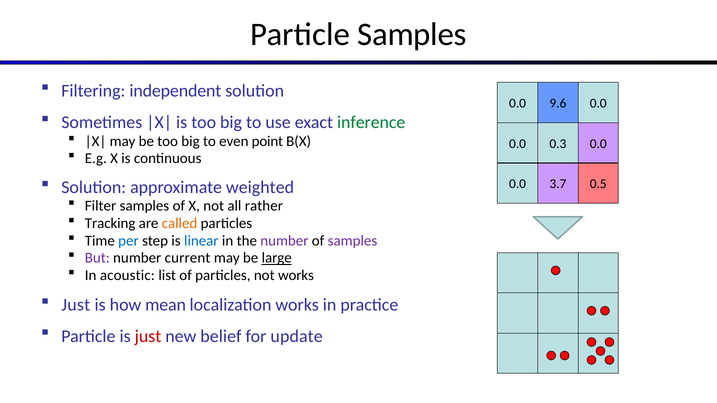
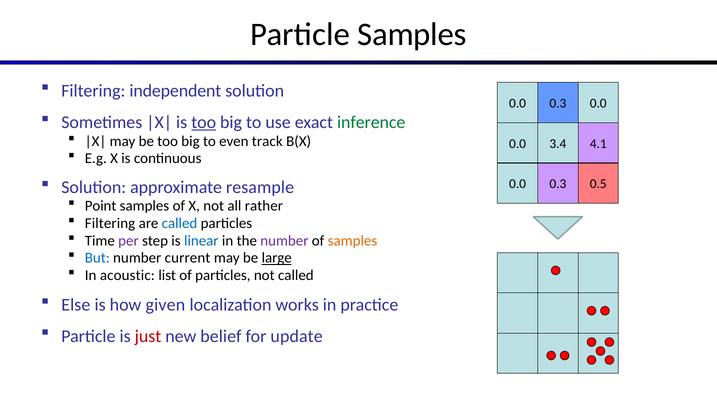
9.6: 9.6 -> 0.3 (558, 104)
too underline: none -> present (204, 122)
point: point -> track (267, 141)
0.3: 0.3 -> 3.4 (558, 144)
0.0: 0.0 -> 4.1 (598, 144)
weighted: weighted -> resample (260, 187)
3.7: 3.7 -> 0.3 (558, 184)
Filter: Filter -> Point (101, 206)
Tracking: Tracking -> Filtering (110, 224)
called colour: orange -> blue (180, 224)
per colour: blue -> purple (129, 241)
samples colour: purple -> orange (352, 241)
But colour: purple -> blue (97, 258)
not works: works -> called (296, 276)
Just: Just -> Else (76, 305)
mean: mean -> given (165, 305)
